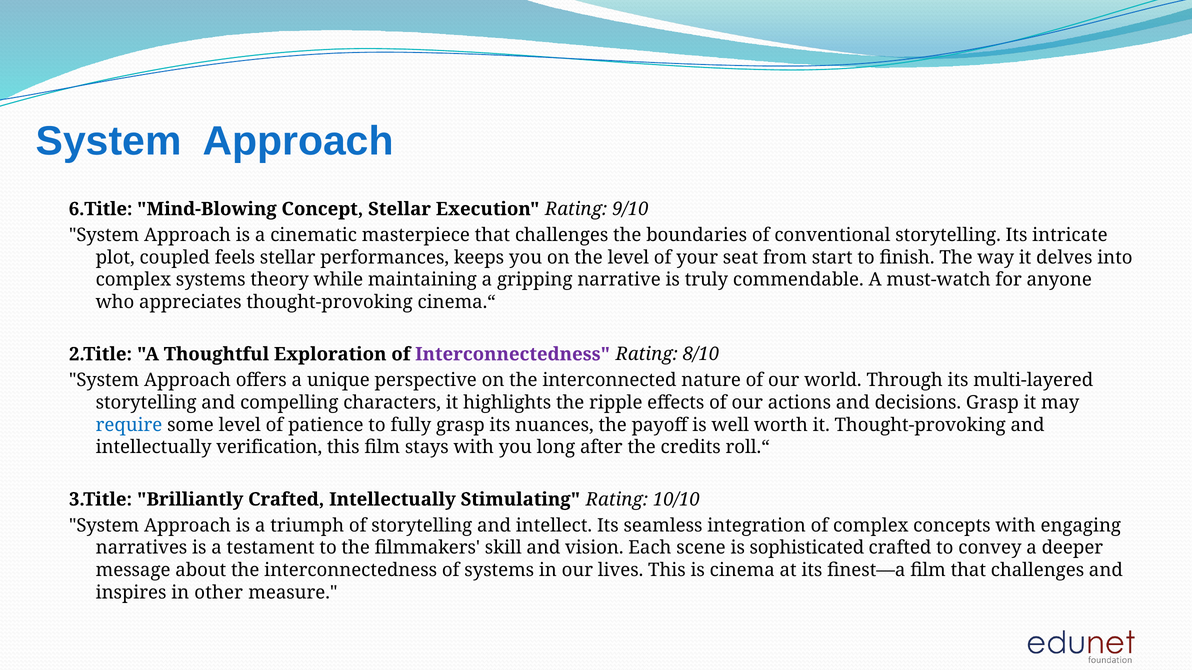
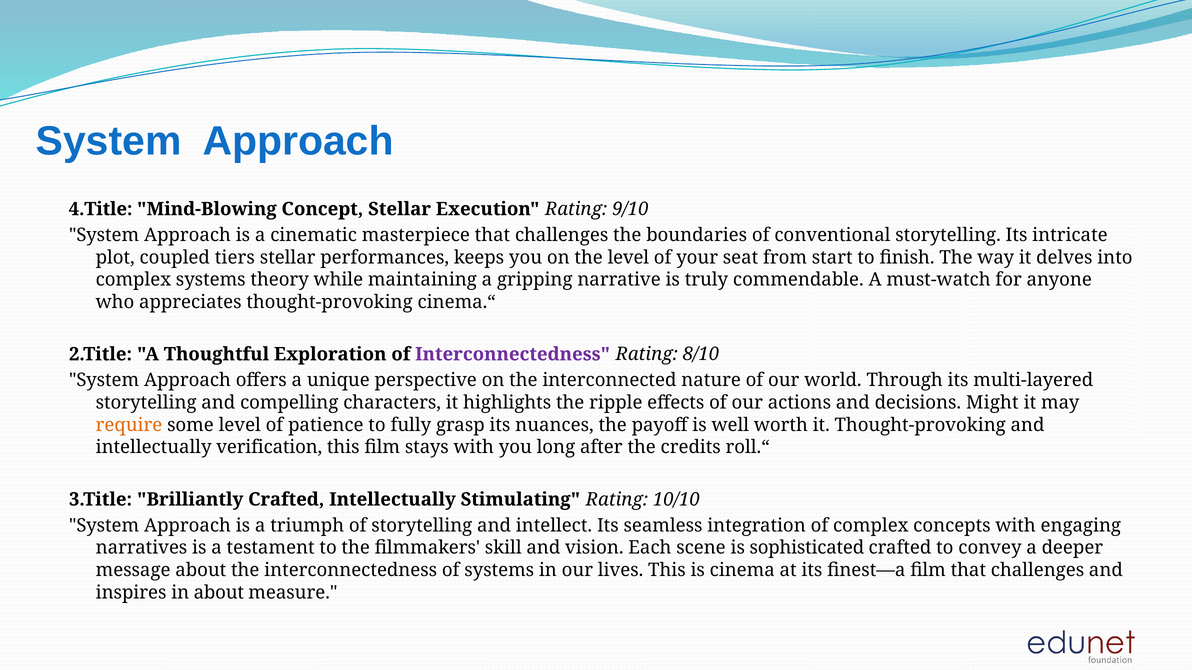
6.Title: 6.Title -> 4.Title (101, 209)
feels: feels -> tiers (235, 258)
decisions Grasp: Grasp -> Might (992, 403)
require colour: blue -> orange (129, 425)
in other: other -> about (219, 593)
